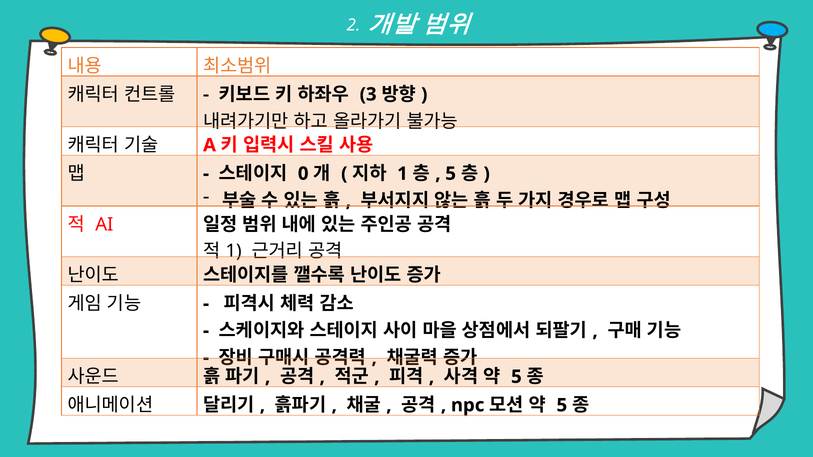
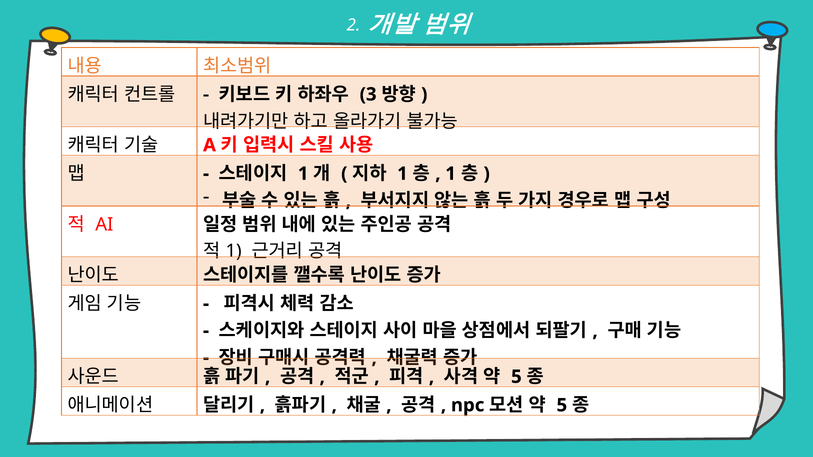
0: 0 -> 1 (303, 174)
5: 5 -> 1 (451, 174)
